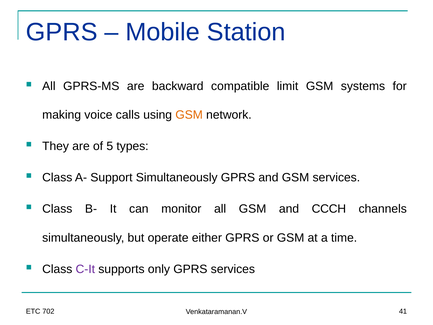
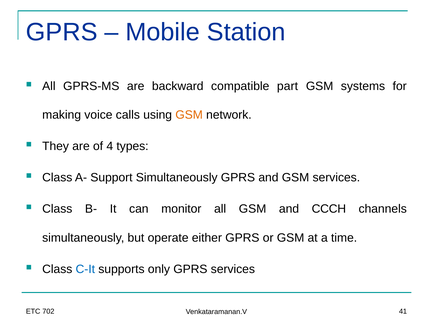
limit: limit -> part (288, 86)
5: 5 -> 4 (110, 146)
C-It colour: purple -> blue (85, 269)
